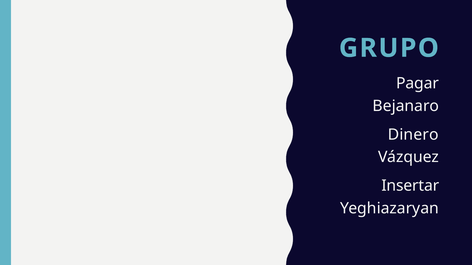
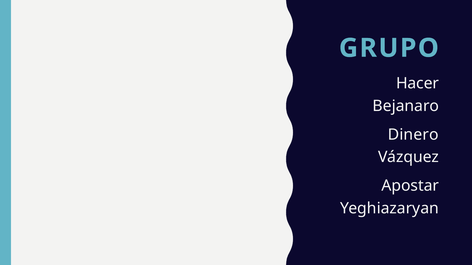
Pagar: Pagar -> Hacer (418, 84)
Insertar: Insertar -> Apostar (410, 186)
